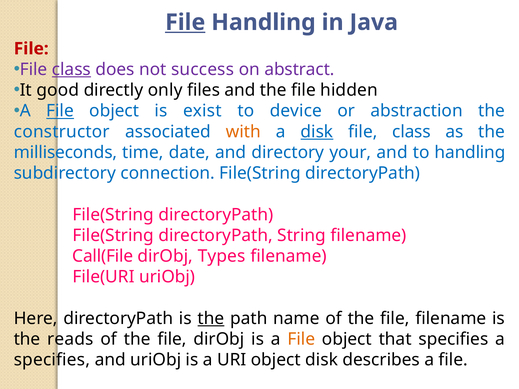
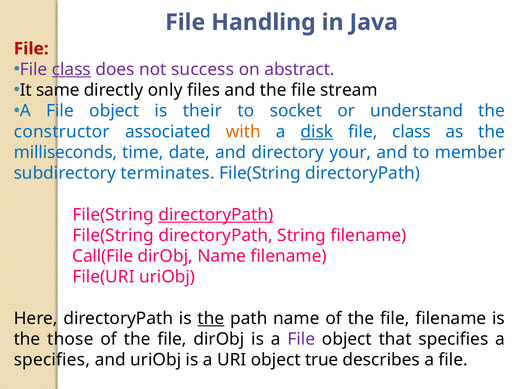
File underline: present -> none (185, 22)
good: good -> same (58, 90)
hidden: hidden -> stream (349, 90)
File underline: present -> none (60, 111)
exist: exist -> their (202, 111)
device: device -> socket (296, 111)
abstraction: abstraction -> understand (417, 111)
to handling: handling -> member (470, 153)
connection: connection -> terminates (168, 173)
directoryPath underline: none -> present (216, 215)
dirObj Types: Types -> Name (222, 256)
reads: reads -> those (70, 339)
File colour: orange -> purple (301, 339)
object disk: disk -> true (322, 360)
